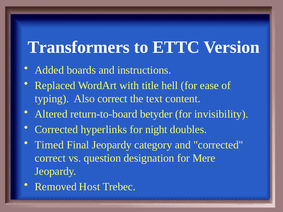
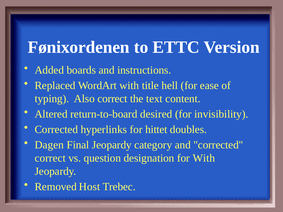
Transformers: Transformers -> Fønixordenen (79, 47)
betyder: betyder -> desired (156, 114)
night: night -> hittet (156, 130)
Timed: Timed -> Dagen (49, 145)
for Mere: Mere -> With (204, 158)
